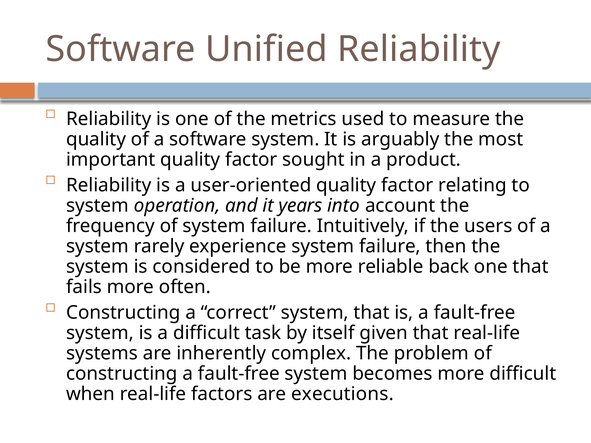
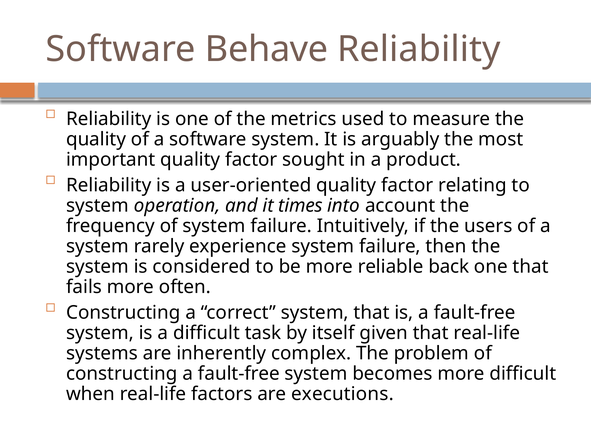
Unified: Unified -> Behave (267, 49)
years: years -> times (300, 206)
